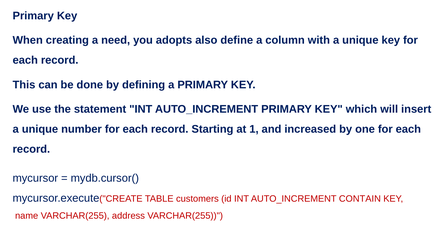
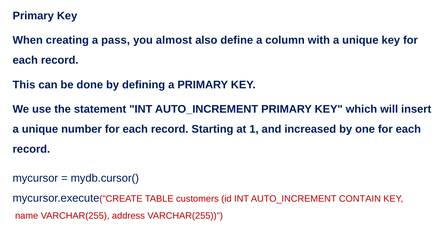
need: need -> pass (116, 40)
adopts: adopts -> almost (174, 40)
